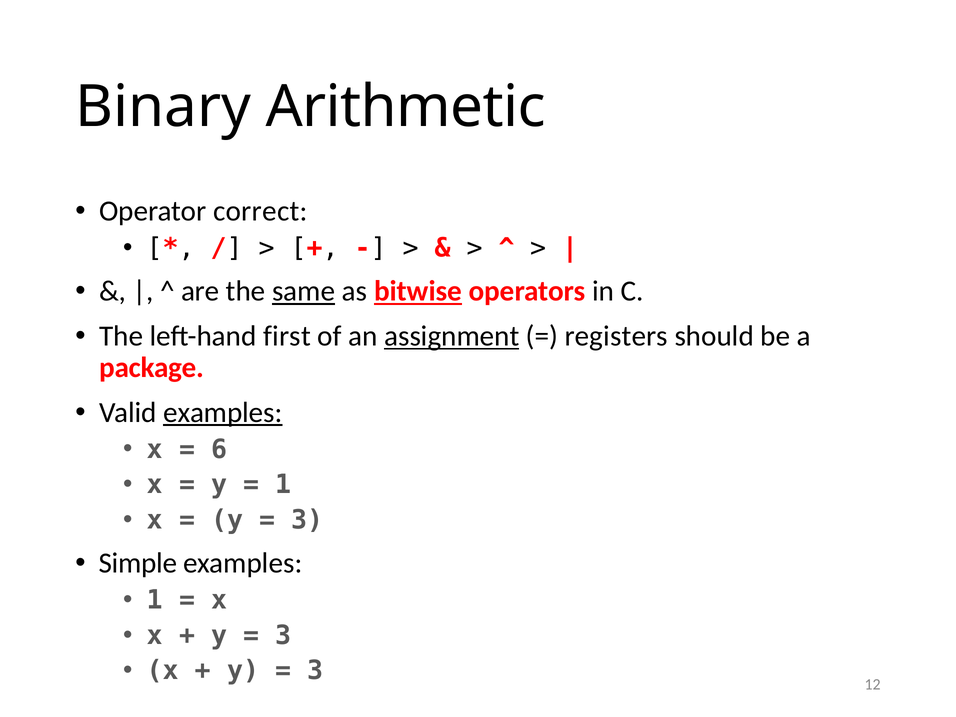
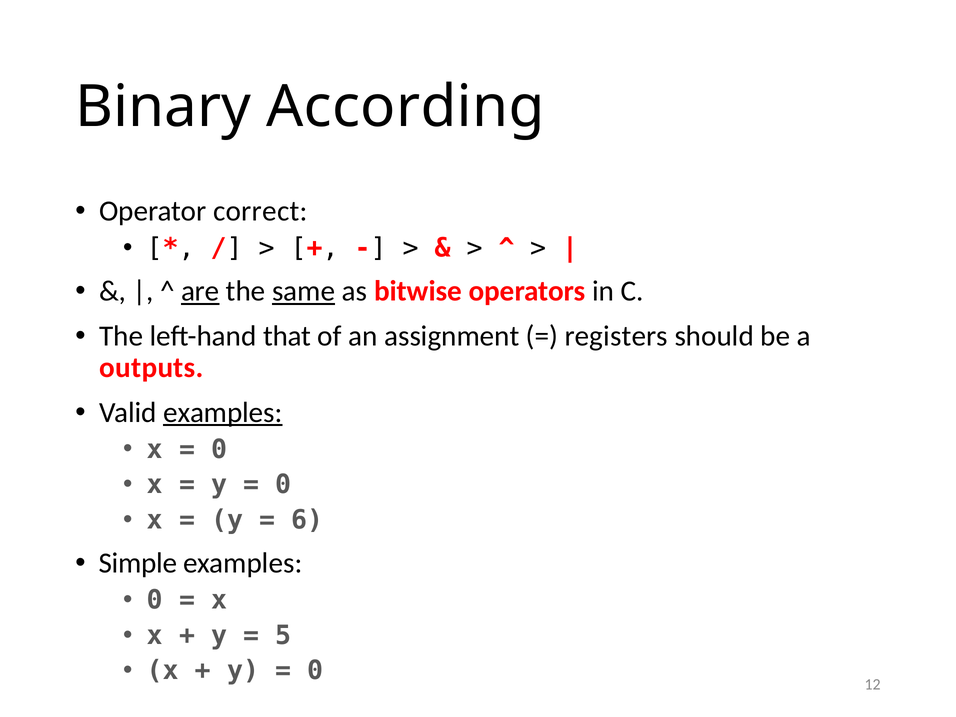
Arithmetic: Arithmetic -> According (405, 107)
are underline: none -> present (200, 291)
bitwise underline: present -> none (418, 291)
first: first -> that (287, 336)
assignment underline: present -> none (452, 336)
package: package -> outputs (151, 368)
6: 6 -> 0 (219, 449)
1: 1 -> 0 (283, 485)
3: 3 -> 6 (307, 520)
1: 1 -> 0 (155, 600)
3: 3 -> 5 (283, 635)
3: 3 -> 0 (315, 671)
